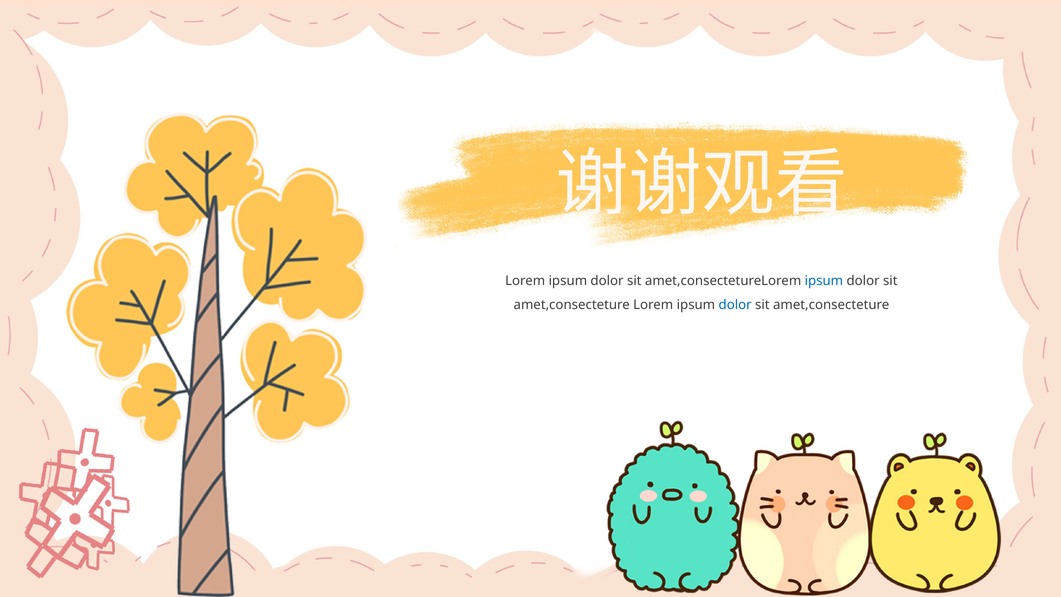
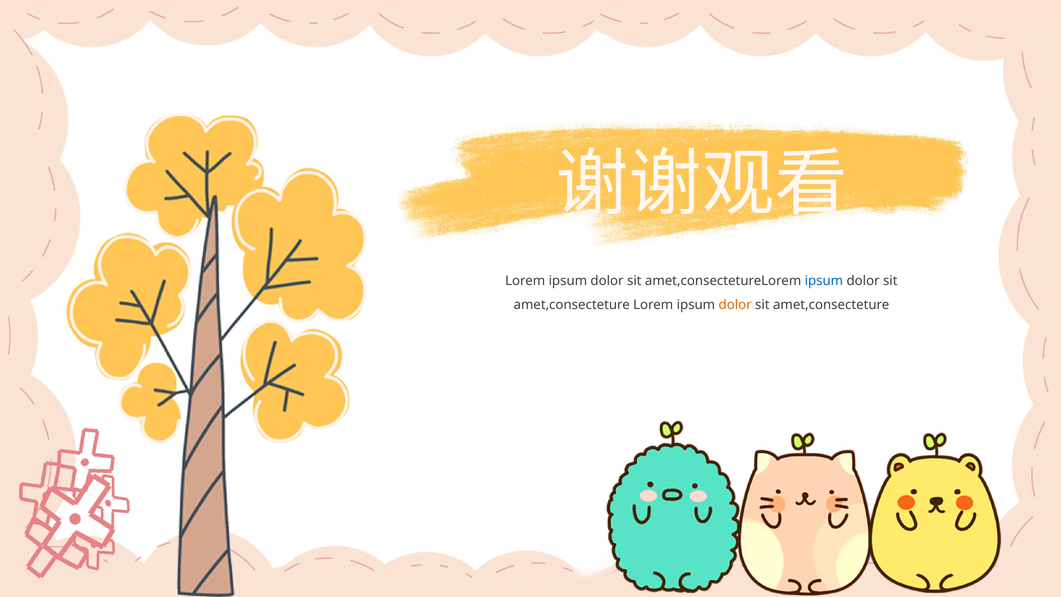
dolor colour: blue -> orange (735, 305)
